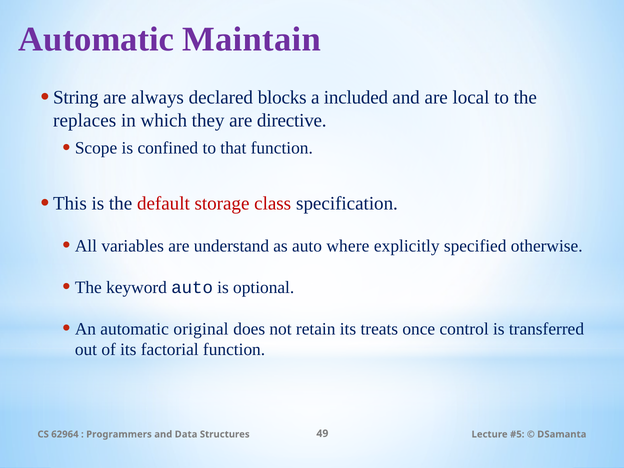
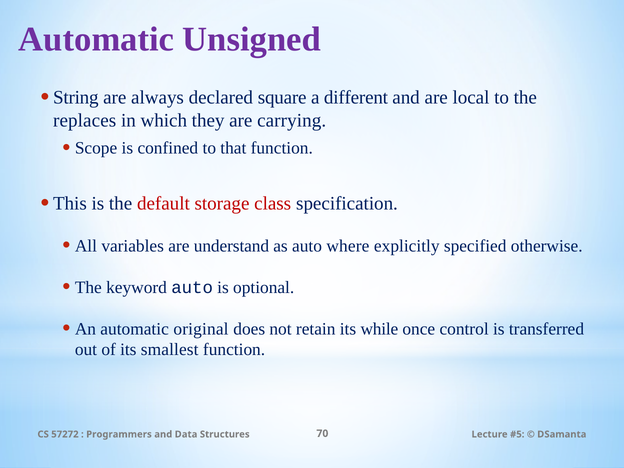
Maintain: Maintain -> Unsigned (252, 39)
blocks: blocks -> square (282, 98)
included: included -> different (356, 98)
directive: directive -> carrying (292, 120)
treats: treats -> while (379, 329)
factorial: factorial -> smallest (170, 350)
62964: 62964 -> 57272 (65, 434)
49: 49 -> 70 (322, 434)
